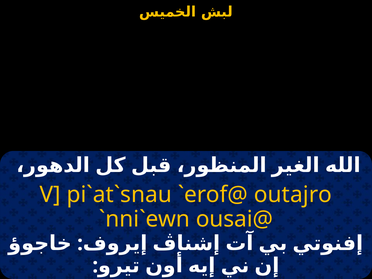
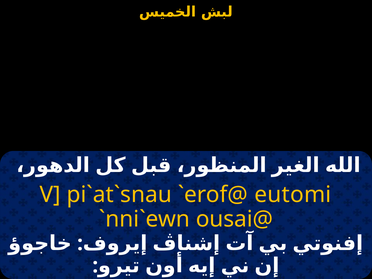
outajro: outajro -> eutomi (293, 195)
